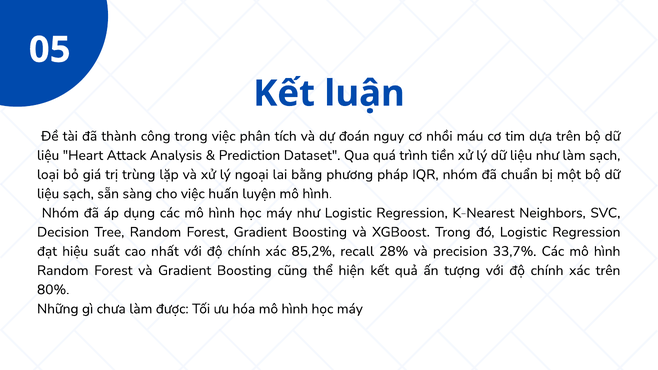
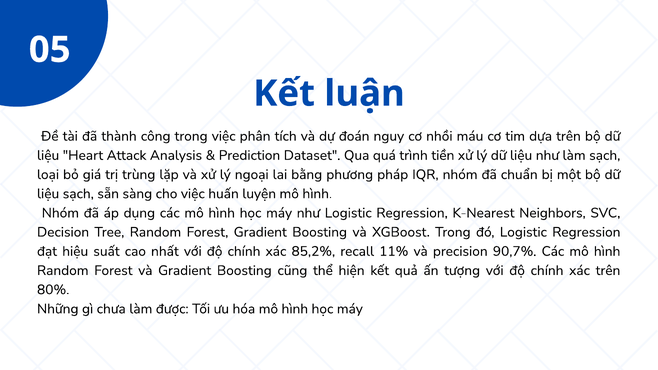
28%: 28% -> 11% (394, 251)
33,7%: 33,7% -> 90,7% (515, 251)
